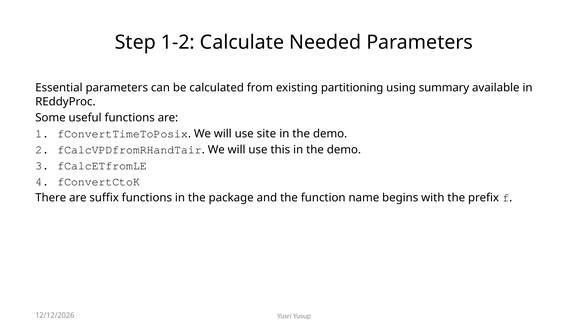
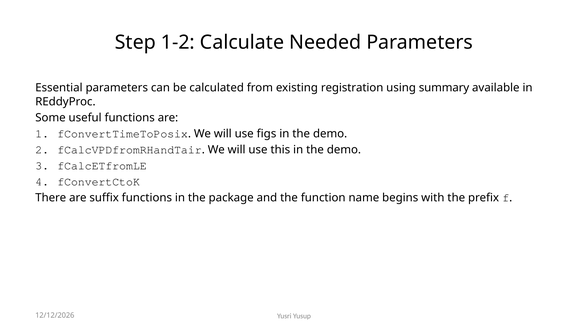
partitioning: partitioning -> registration (352, 88)
site: site -> figs (267, 134)
